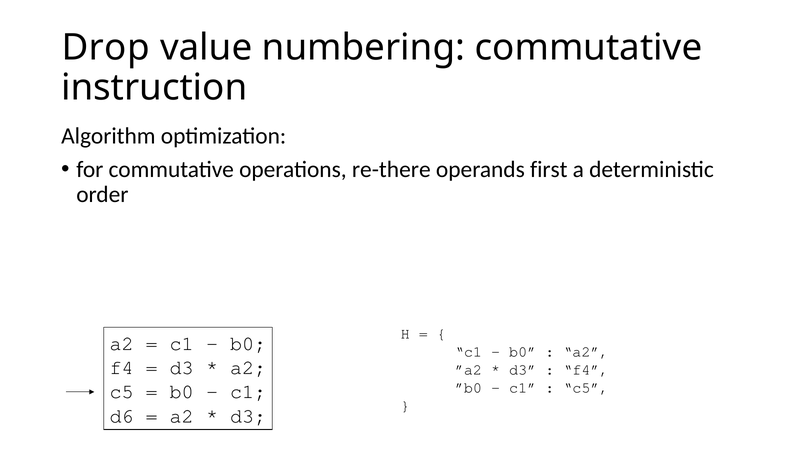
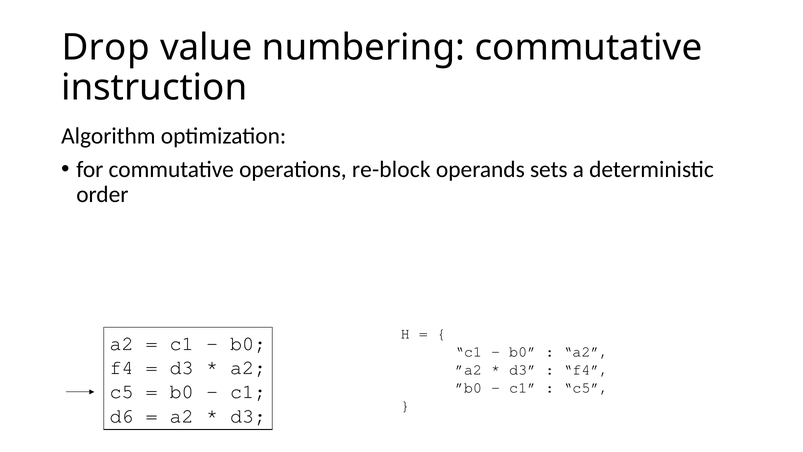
re-there: re-there -> re-block (391, 169)
first: first -> sets (549, 169)
